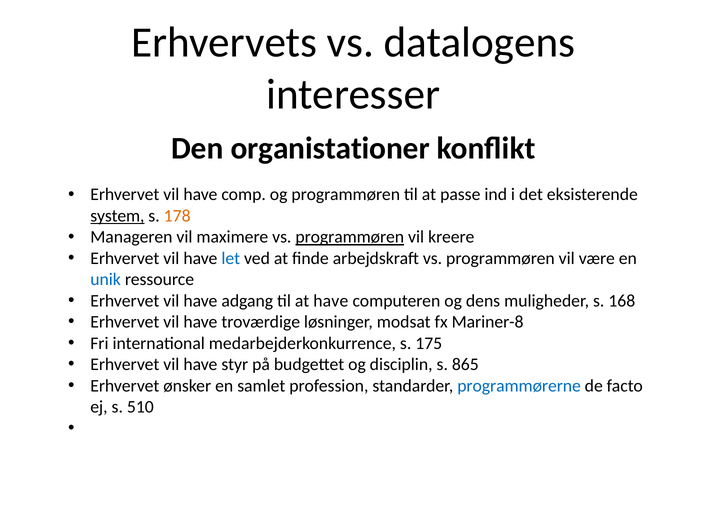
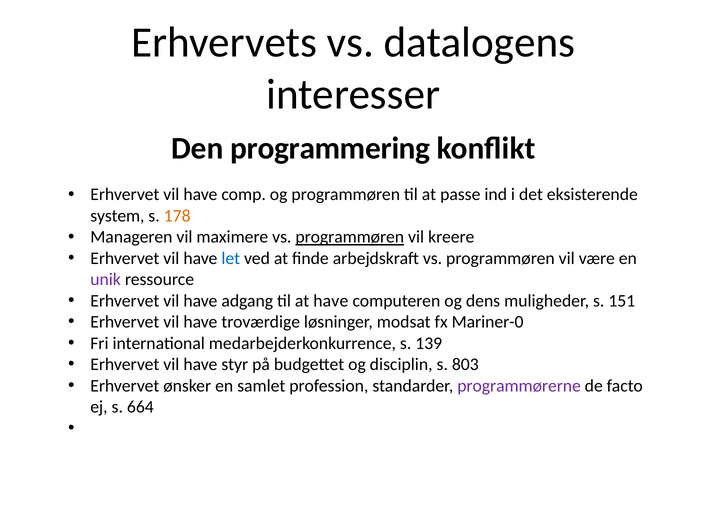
organistationer: organistationer -> programmering (330, 148)
system underline: present -> none (117, 216)
unik colour: blue -> purple (106, 279)
168: 168 -> 151 (622, 300)
Mariner-8: Mariner-8 -> Mariner-0 (488, 322)
175: 175 -> 139 (429, 343)
865: 865 -> 803 (465, 364)
programmørerne colour: blue -> purple (519, 385)
510: 510 -> 664 (140, 406)
